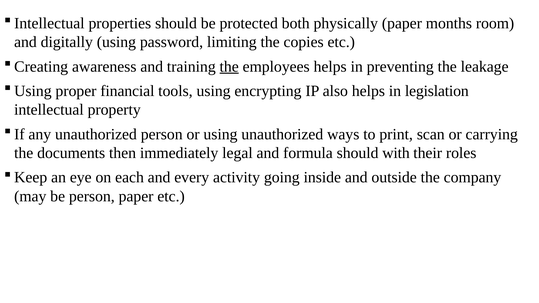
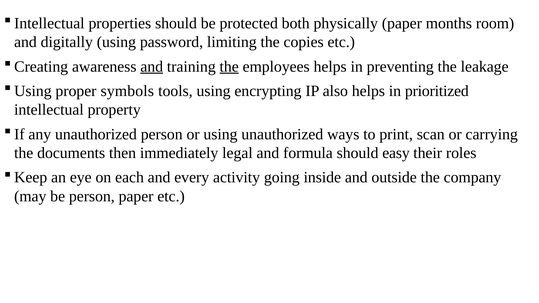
and underline: none -> present (152, 67)
financial: financial -> symbols (127, 91)
legislation: legislation -> prioritized (437, 91)
with: with -> easy (396, 153)
